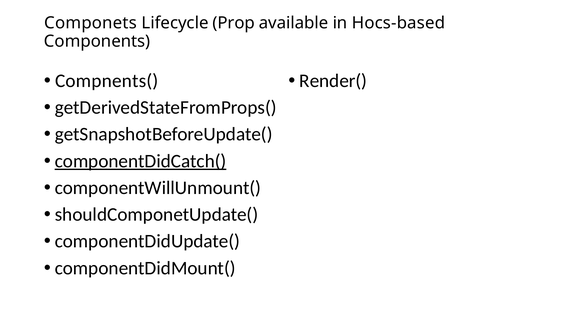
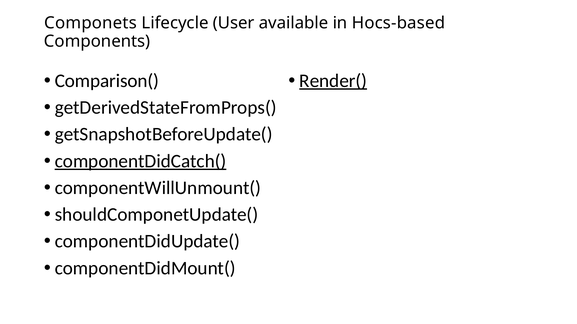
Prop: Prop -> User (234, 23)
Compnents(: Compnents( -> Comparison( (107, 81)
Render( underline: none -> present (333, 81)
